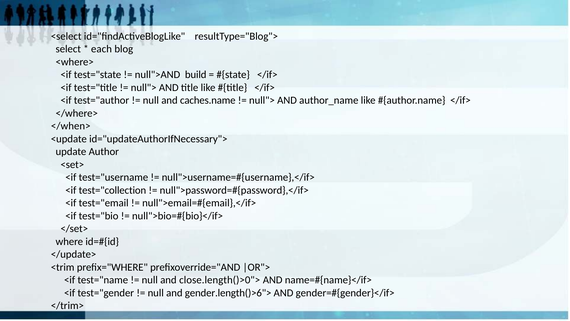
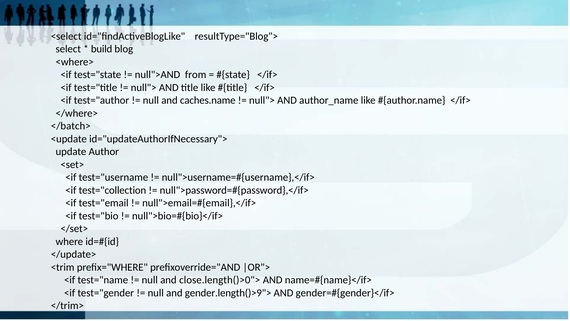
each: each -> build (102, 49)
build: build -> from (196, 75)
</when>: </when> -> </batch> (71, 126)
gender.length()>6">: gender.length()>6"> -> gender.length()>9"> (228, 293)
